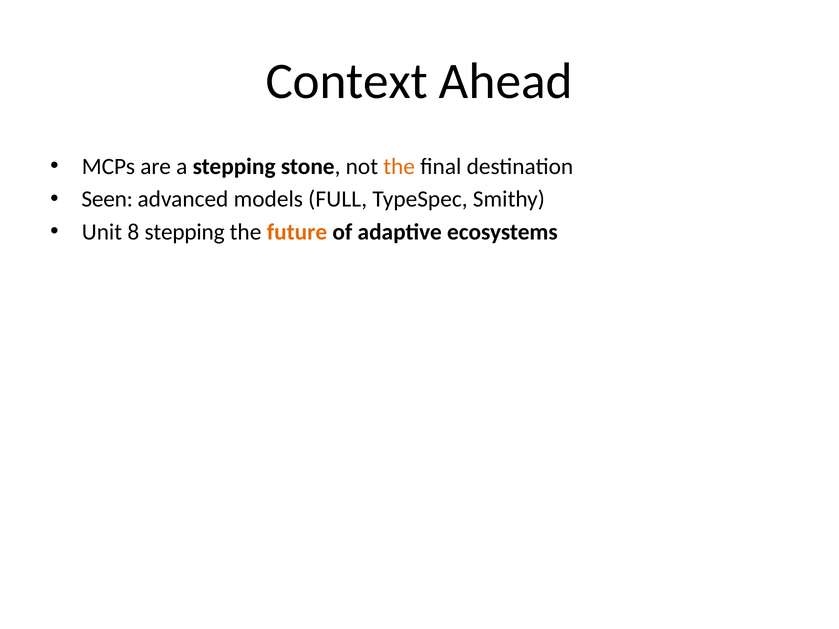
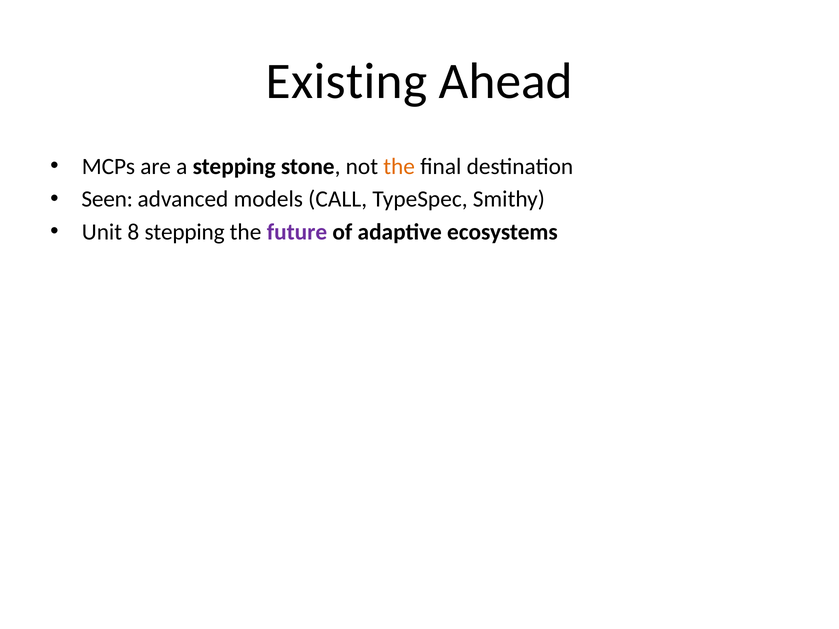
Context: Context -> Existing (346, 81)
FULL: FULL -> CALL (338, 199)
future colour: orange -> purple (297, 232)
